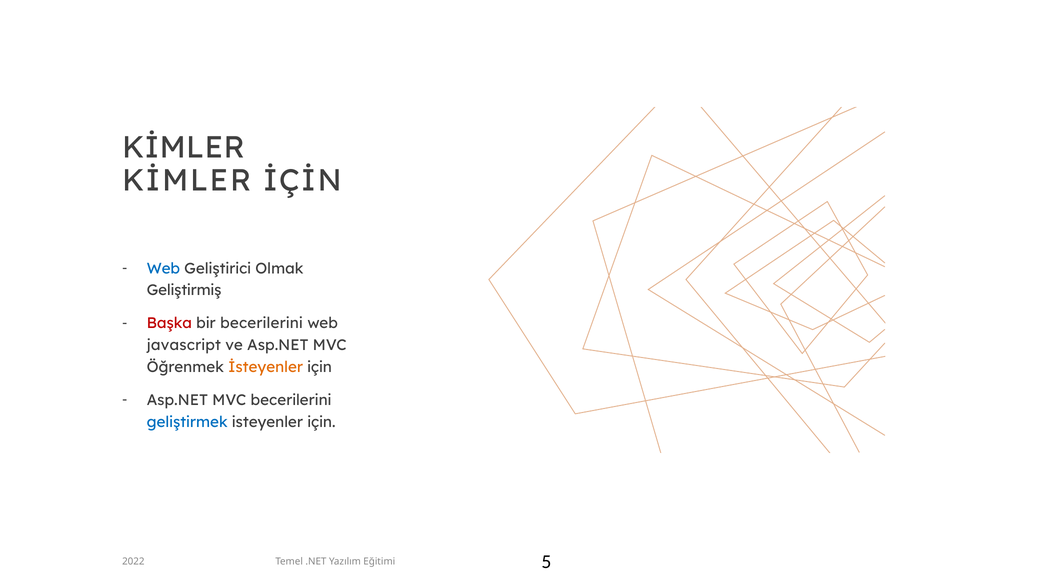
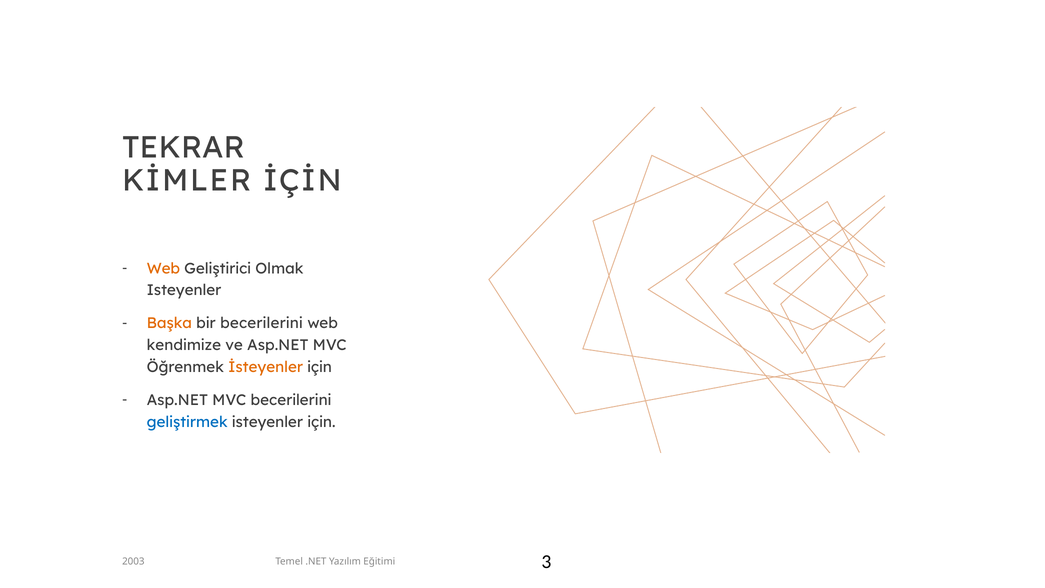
KİMLER: KİMLER -> TEKRAR (184, 148)
Web colour: blue -> orange (163, 268)
Geliştirmiş: Geliştirmiş -> Isteyenler (184, 290)
Başka colour: red -> orange (169, 323)
javascript: javascript -> kendimize (184, 345)
2022: 2022 -> 2003 (133, 561)
5: 5 -> 3 (546, 562)
